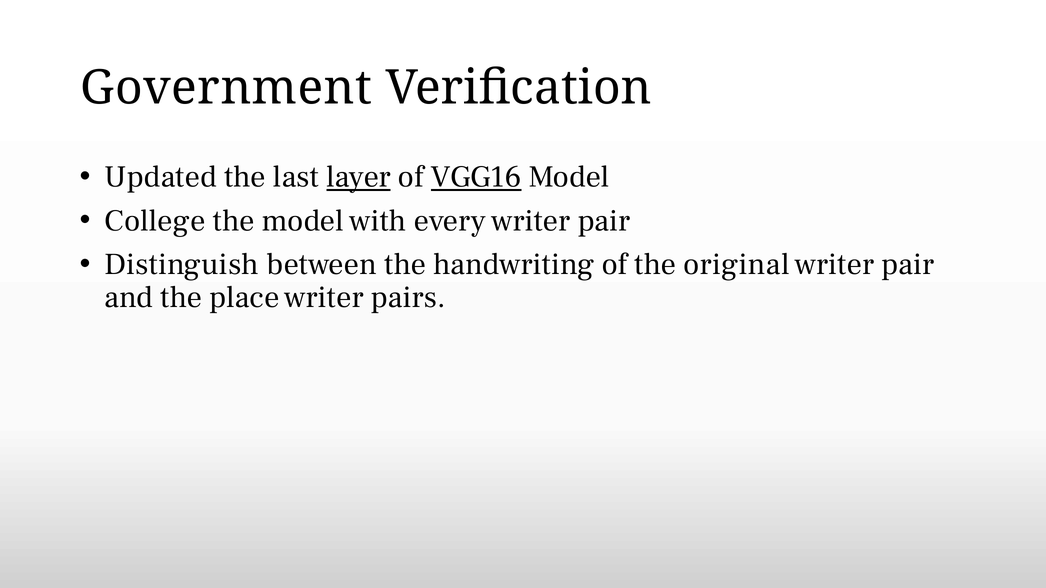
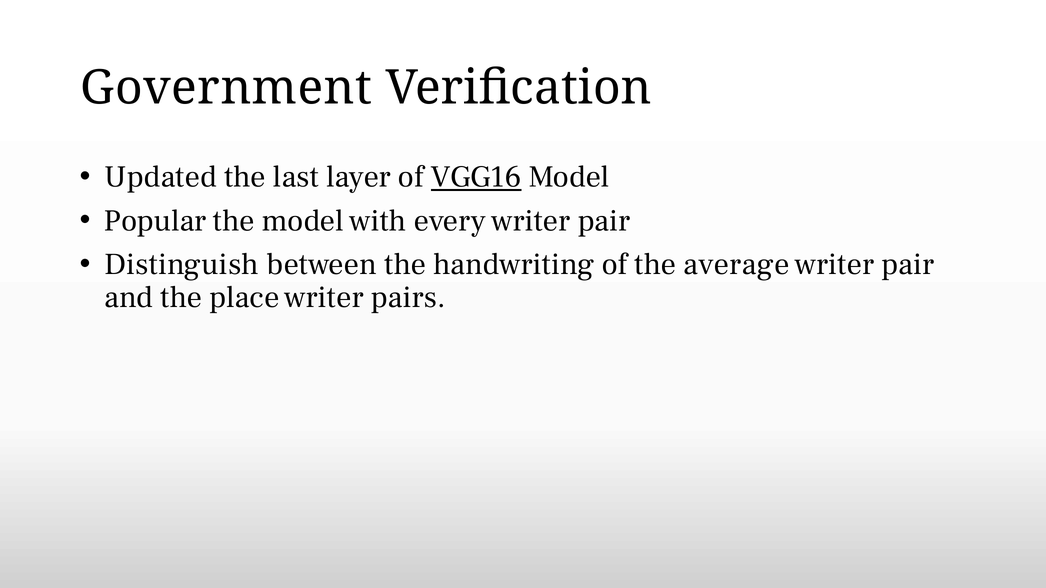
layer underline: present -> none (359, 177)
College: College -> Popular (155, 221)
original: original -> average (737, 265)
